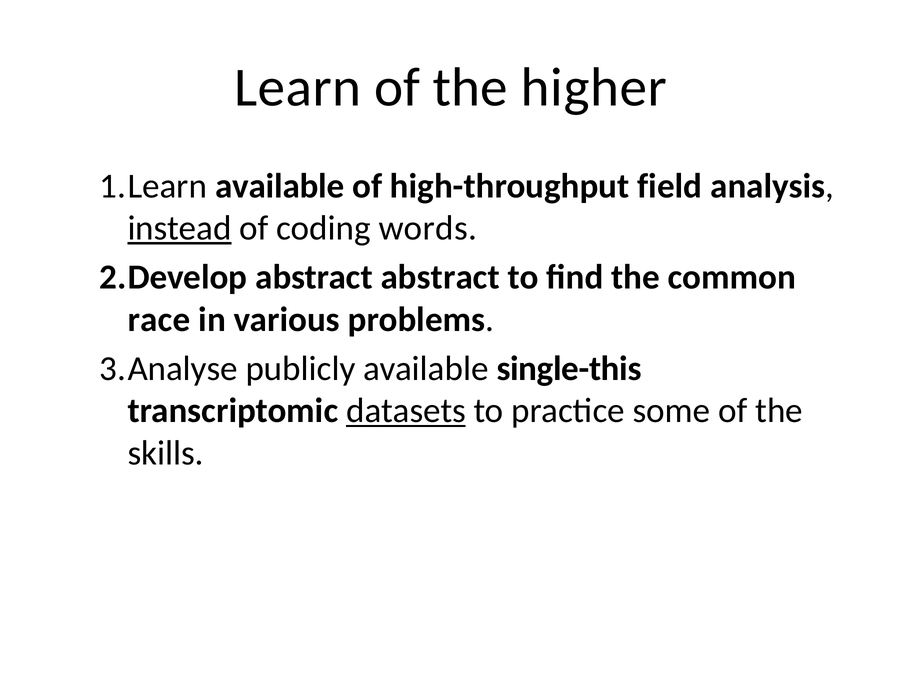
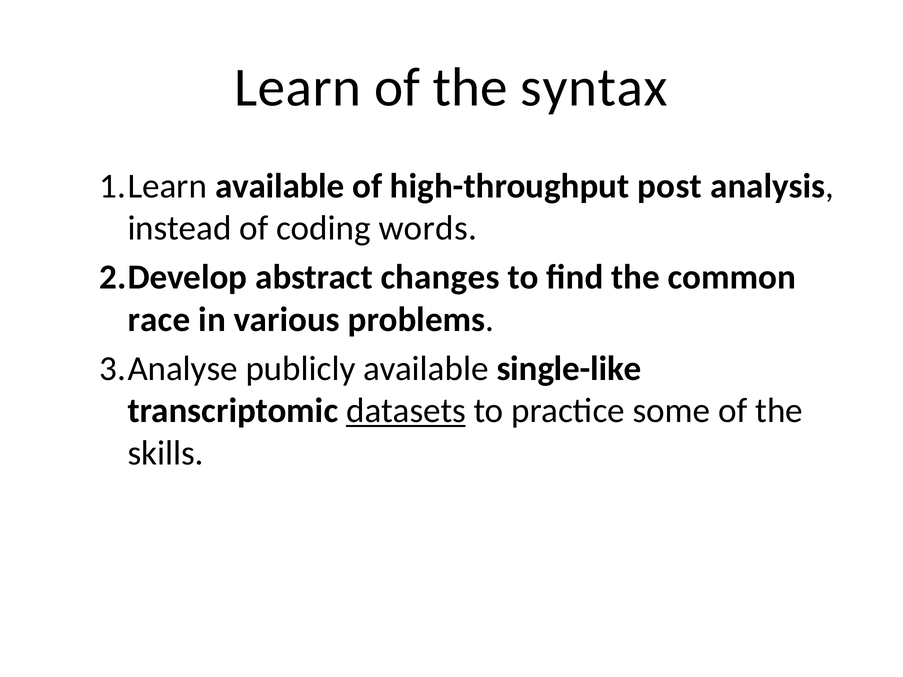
higher: higher -> syntax (594, 87)
field: field -> post (670, 186)
instead underline: present -> none (180, 228)
abstract abstract: abstract -> changes (440, 277)
single-this: single-this -> single-like (569, 369)
